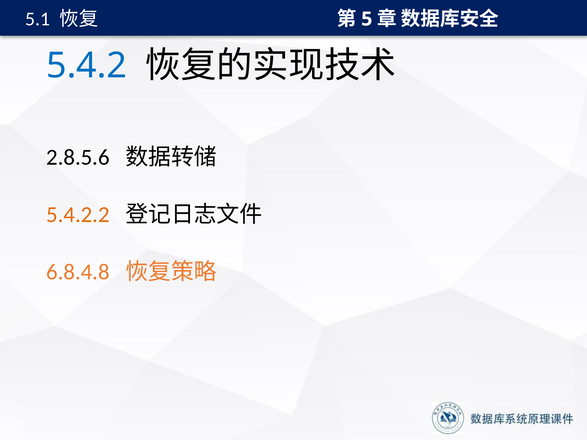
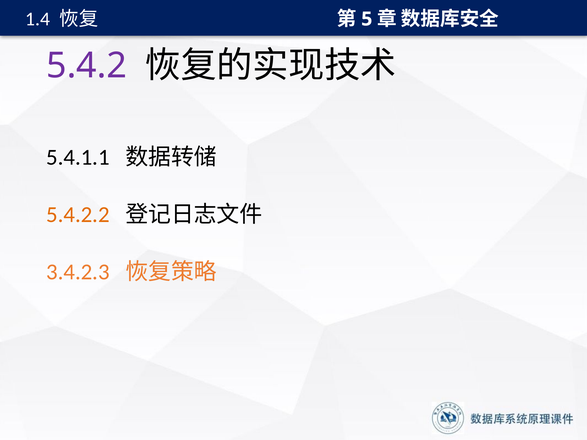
5.1: 5.1 -> 1.4 (38, 19)
5.4.2 colour: blue -> purple (87, 66)
2.8.5.6: 2.8.5.6 -> 5.4.1.1 (78, 157)
6.8.4.8: 6.8.4.8 -> 3.4.2.3 (78, 272)
